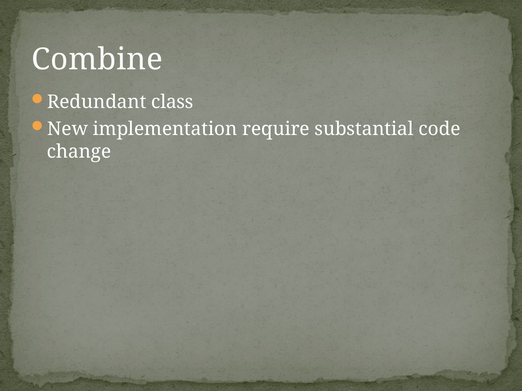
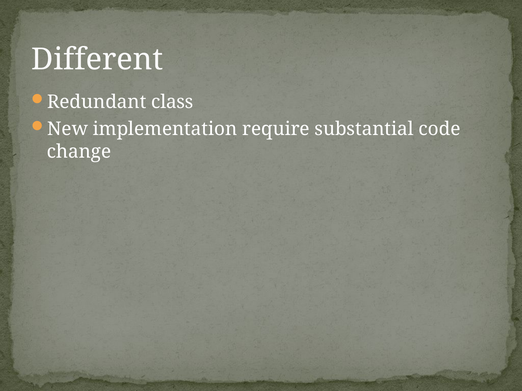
Combine: Combine -> Different (97, 60)
